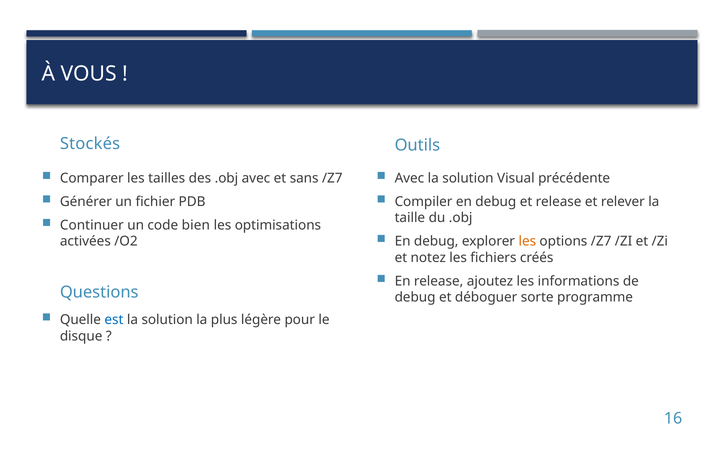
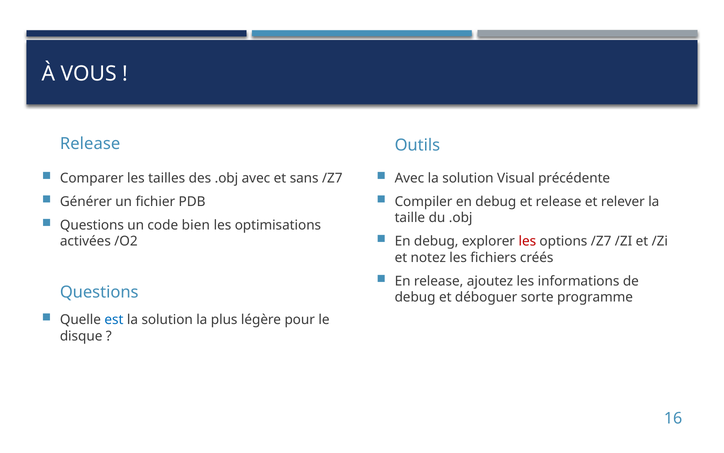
Stockés: Stockés -> Release (90, 144)
Continuer: Continuer -> Questions (92, 225)
les colour: orange -> red (527, 241)
